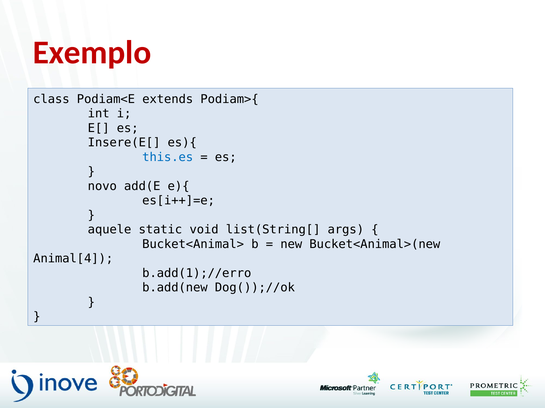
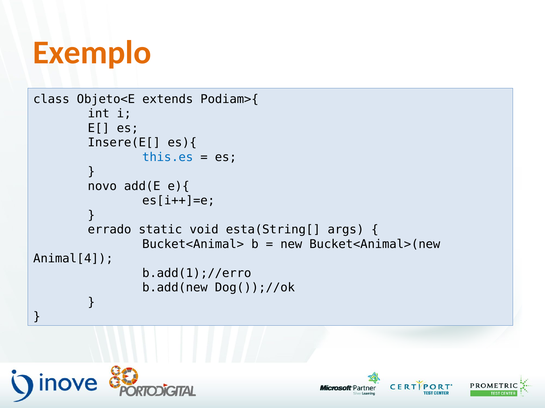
Exemplo colour: red -> orange (92, 53)
Podiam<E: Podiam<E -> Objeto<E (106, 99)
aquele: aquele -> errado (110, 230)
list(String[: list(String[ -> esta(String[ (273, 230)
